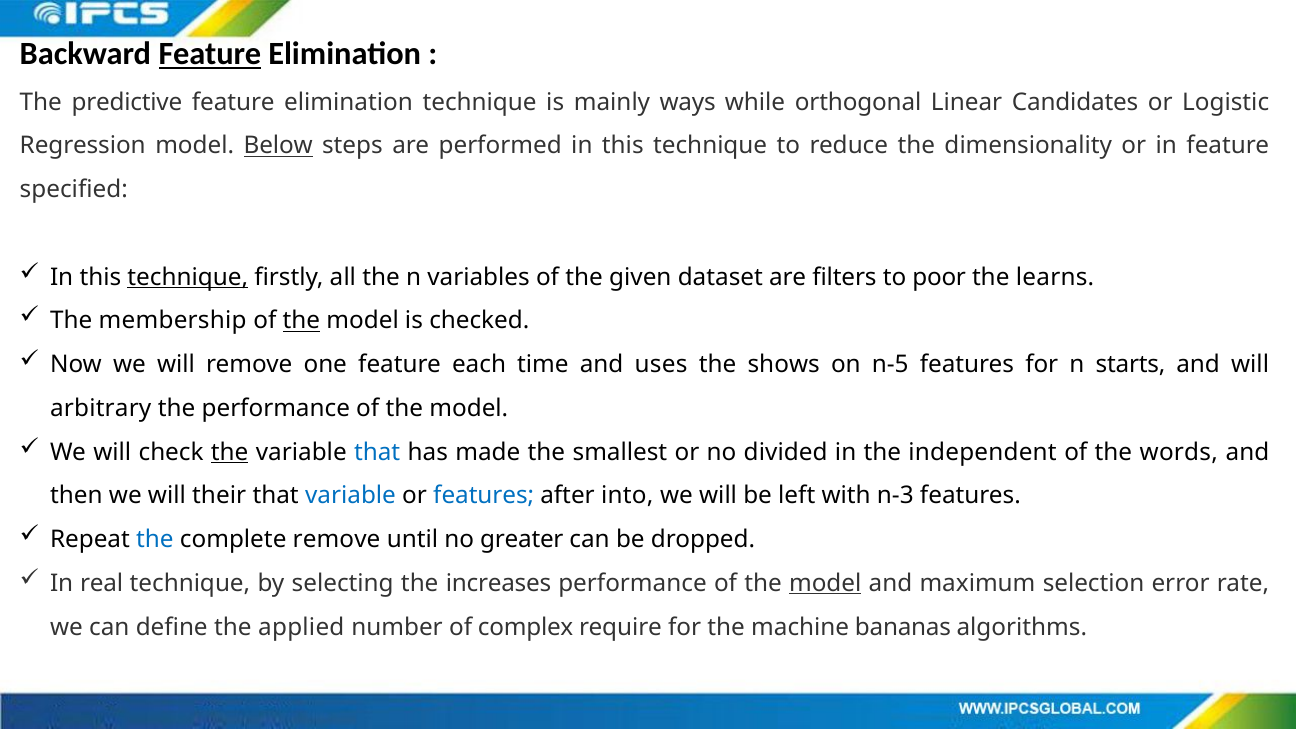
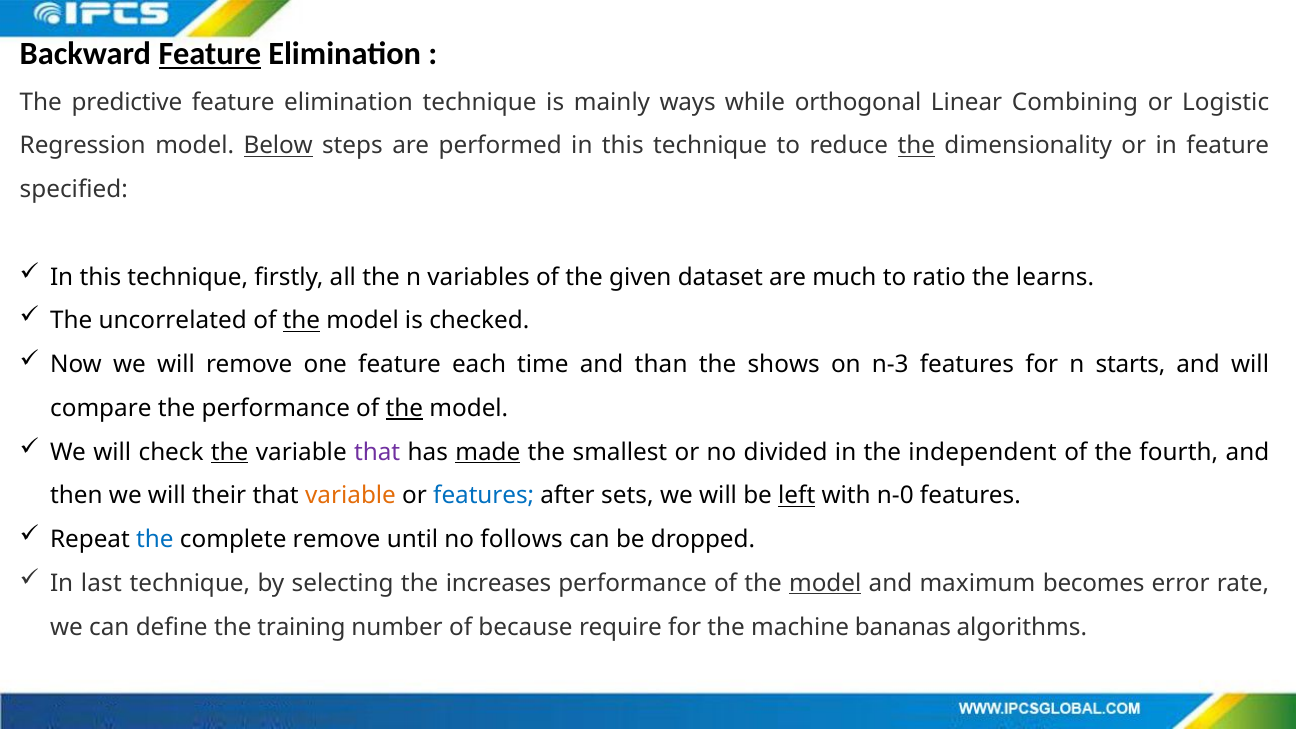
Candidates: Candidates -> Combining (1075, 102)
the underline: none -> present (916, 146)
technique underline: present -> none (188, 277)
filters: filters -> much (844, 277)
poor: poor -> ratio (939, 277)
membership: membership -> uncorrelated (173, 321)
uses: uses -> than (661, 365)
n-5: n-5 -> n-3 (890, 365)
arbitrary: arbitrary -> compare (101, 408)
the underline: none -> present (404, 408)
that colour: blue -> purple (377, 452)
made underline: none -> present (488, 452)
words: words -> fourth (1179, 452)
variable colour: blue -> orange (351, 496)
into: into -> sets (627, 496)
left underline: none -> present (797, 496)
n-3: n-3 -> n-0 (895, 496)
greater: greater -> follows (522, 540)
real: real -> last (101, 583)
selection: selection -> becomes (1094, 583)
applied: applied -> training (302, 627)
complex: complex -> because (526, 627)
